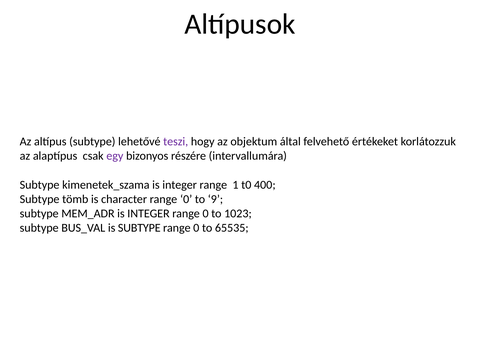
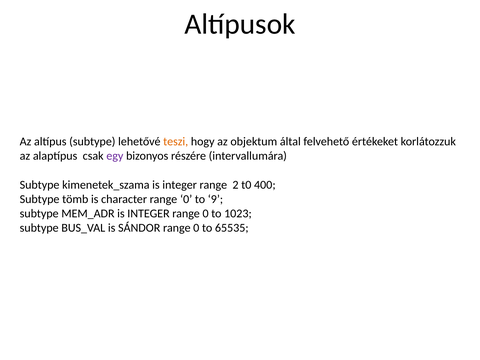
teszi colour: purple -> orange (176, 142)
1: 1 -> 2 (236, 185)
is SUBTYPE: SUBTYPE -> SÁNDOR (139, 228)
